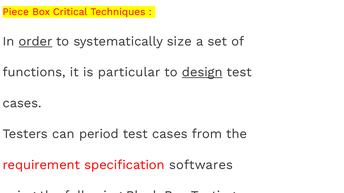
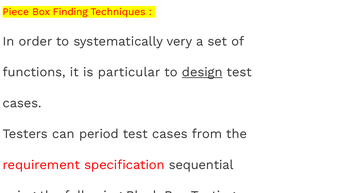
Critical: Critical -> Finding (70, 12)
order underline: present -> none (35, 41)
size: size -> very (179, 41)
softwares: softwares -> sequential (201, 165)
